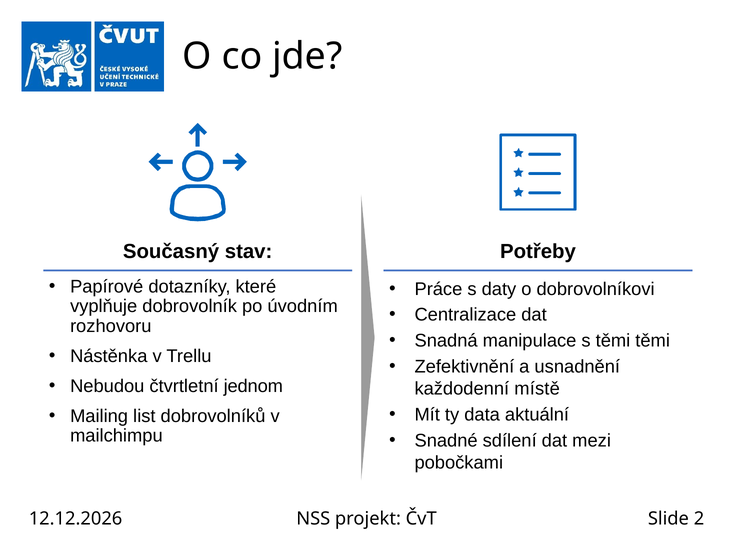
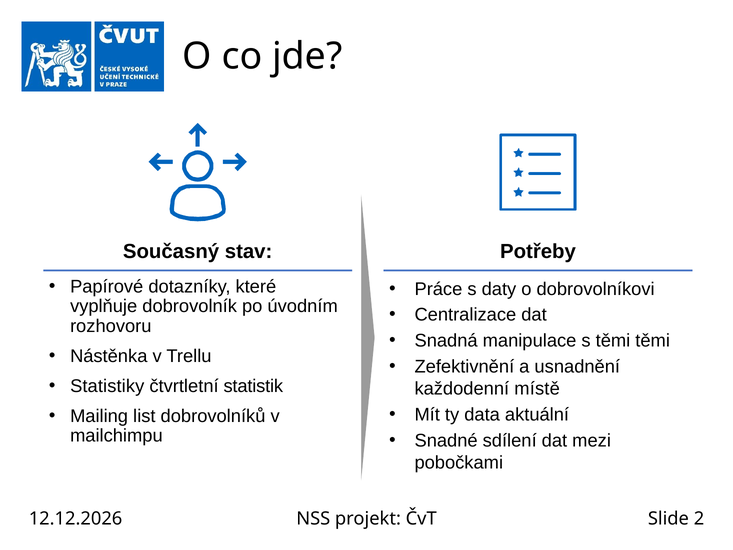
Nebudou: Nebudou -> Statistiky (107, 386)
jednom: jednom -> statistik (253, 386)
